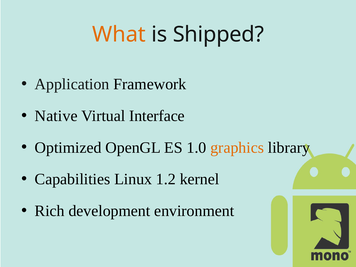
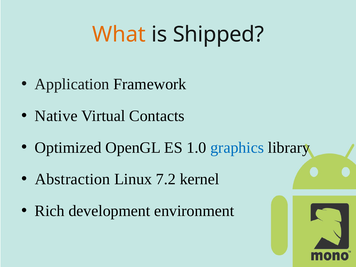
Interface: Interface -> Contacts (157, 116)
graphics colour: orange -> blue (237, 148)
Capabilities: Capabilities -> Abstraction (72, 179)
1.2: 1.2 -> 7.2 (166, 179)
